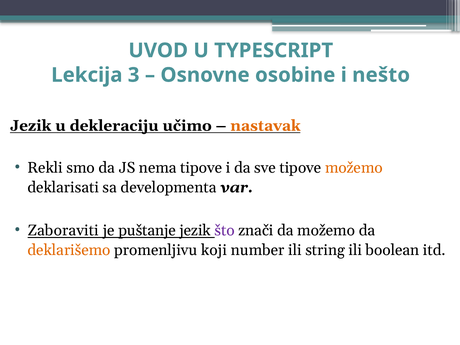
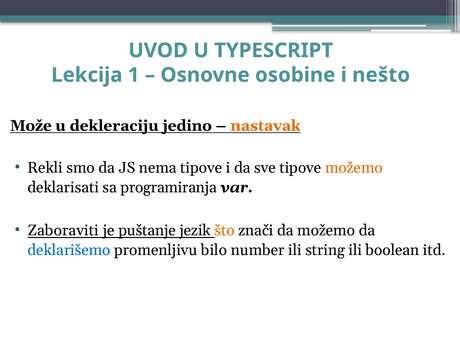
3: 3 -> 1 (134, 75)
Jezik: Jezik -> Može (31, 126)
učimo: učimo -> jedino (187, 126)
developmenta: developmenta -> programiranja (169, 187)
što colour: purple -> orange (225, 231)
deklarišemo colour: orange -> blue (69, 250)
koji: koji -> bilo (214, 250)
